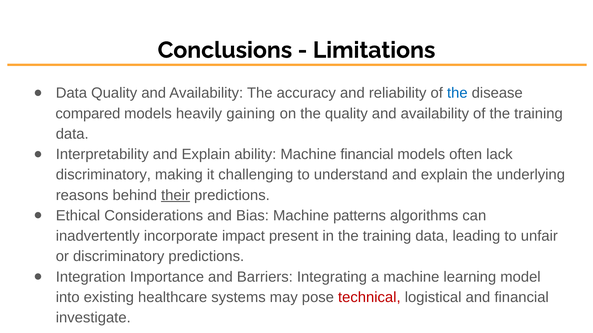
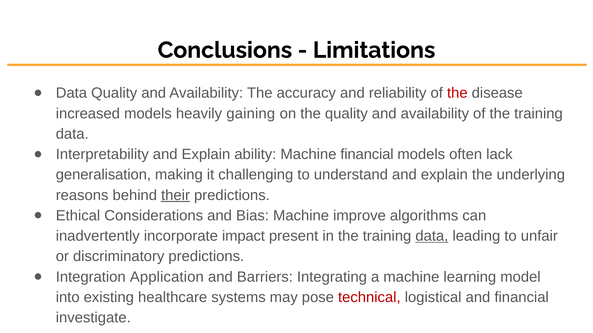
the colour: blue -> red (457, 93)
compared: compared -> increased (88, 114)
discriminatory: discriminatory -> generalisation (103, 175)
patterns: patterns -> improve (359, 216)
data underline: none -> present (432, 236)
Importance: Importance -> Application (167, 277)
